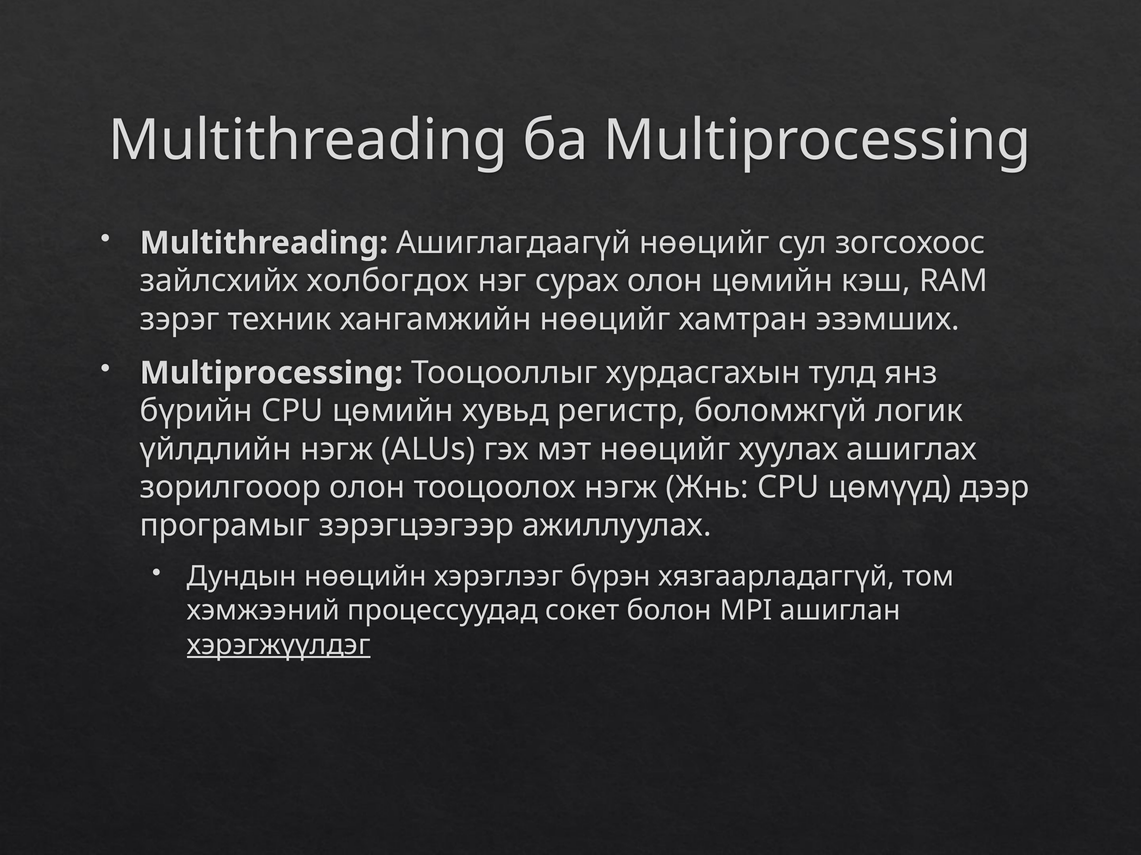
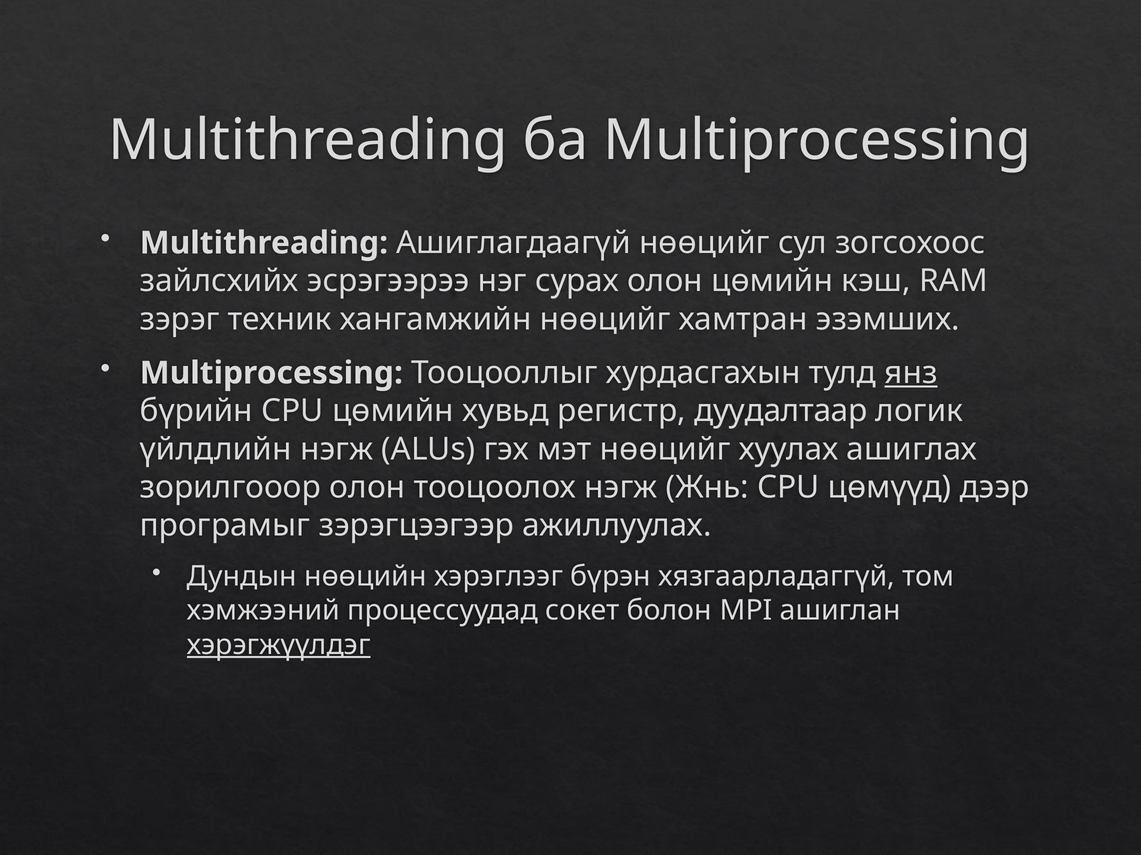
холбогдох: холбогдох -> эсрэгээрээ (388, 281)
янз underline: none -> present (911, 373)
боломжгүй: боломжгүй -> дуудалтаар (781, 411)
